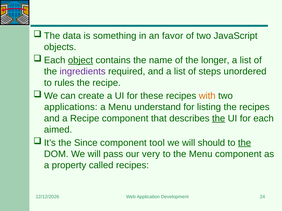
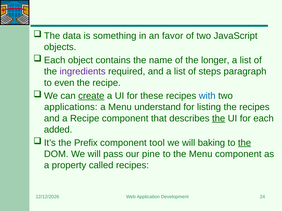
object underline: present -> none (81, 60)
unordered: unordered -> paragraph (245, 72)
rules: rules -> even (64, 83)
create underline: none -> present (91, 96)
with colour: orange -> blue (207, 96)
aimed: aimed -> added (58, 130)
Since: Since -> Prefix (86, 143)
should: should -> baking (211, 143)
very: very -> pine (151, 154)
